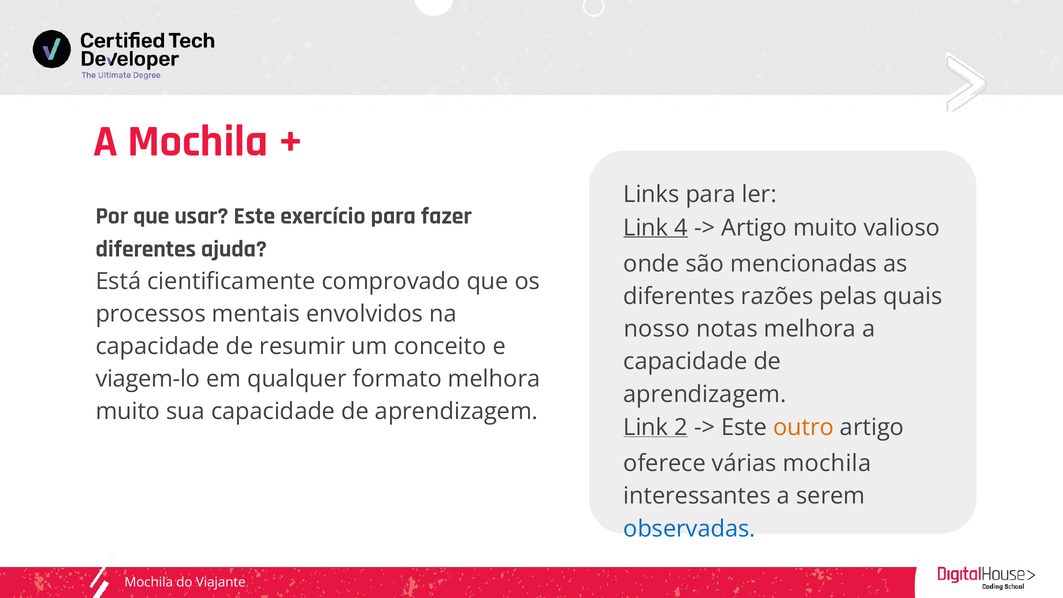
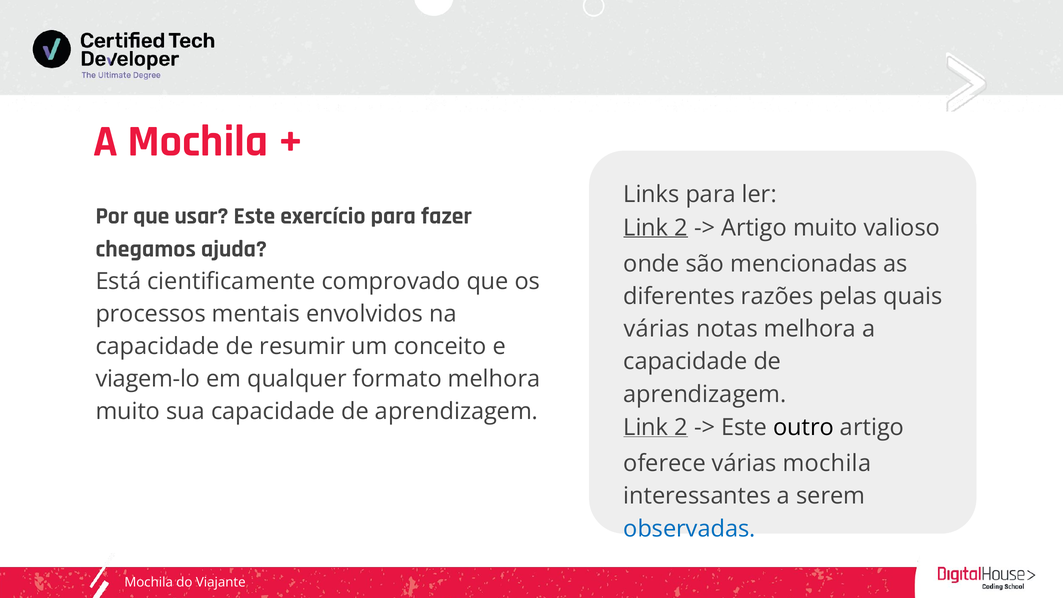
4: 4 -> 2 (681, 228)
diferentes: diferentes -> chegamos (146, 249)
nosso: nosso -> várias (657, 329)
outro colour: orange -> black (804, 427)
